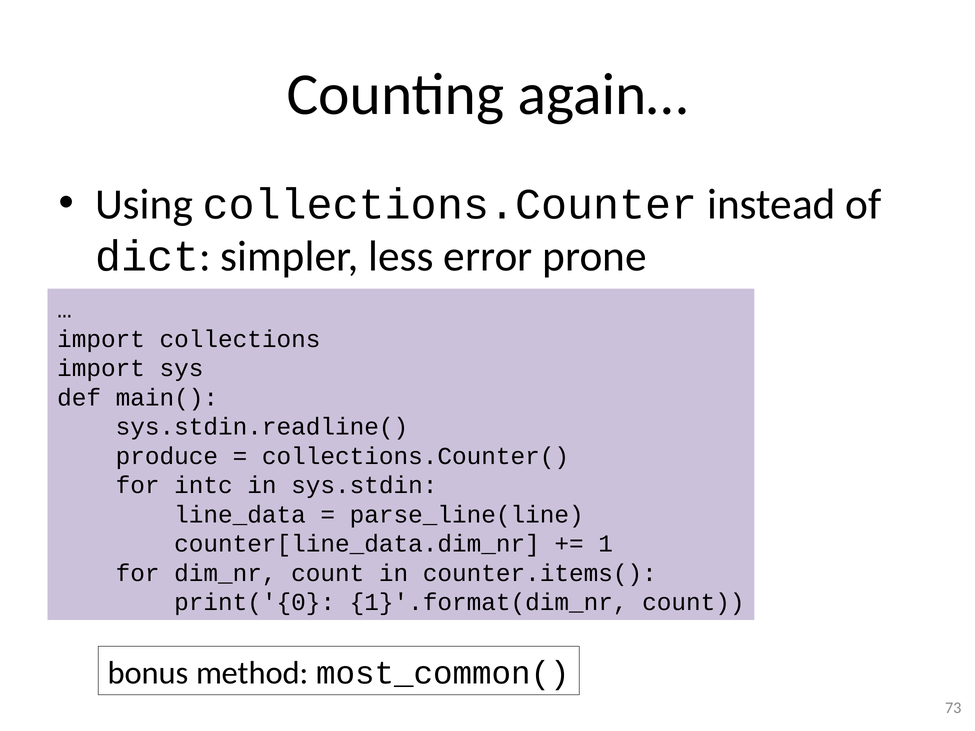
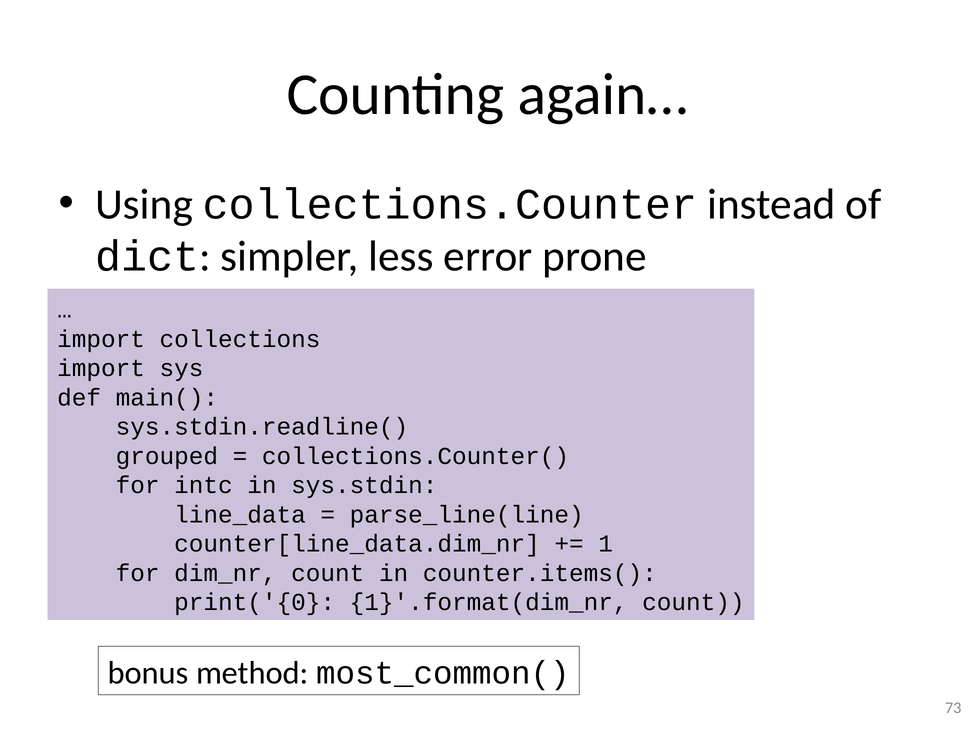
produce: produce -> grouped (167, 456)
